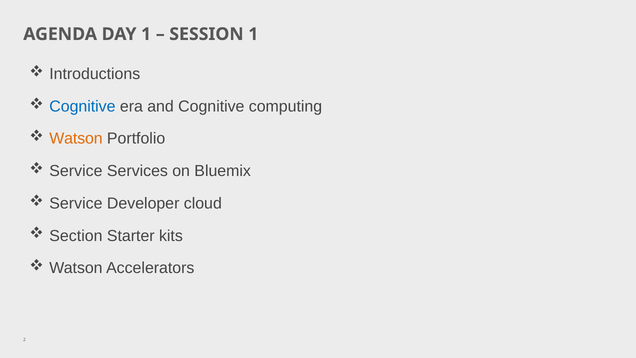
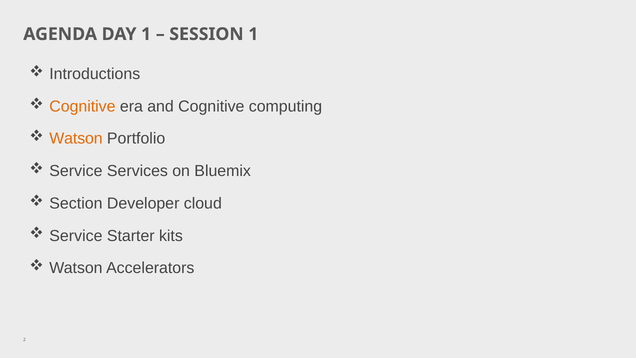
Cognitive colour: blue -> orange (82, 106)
Service: Service -> Section (76, 203)
Section: Section -> Service (76, 236)
